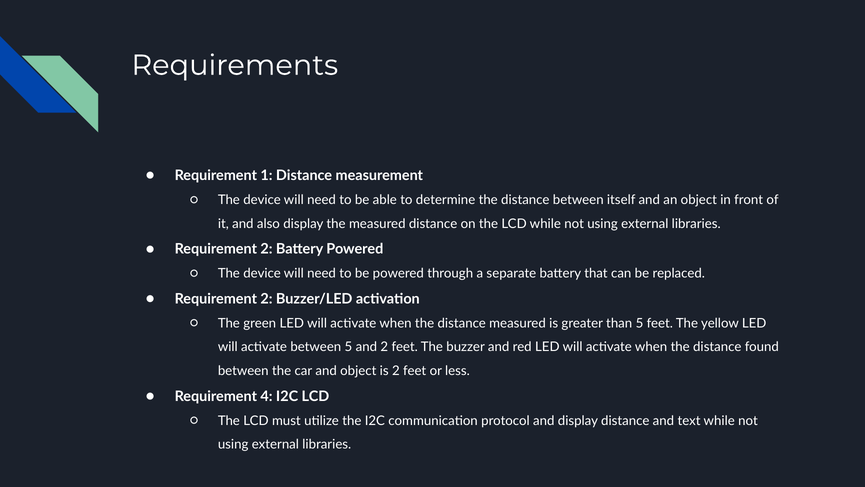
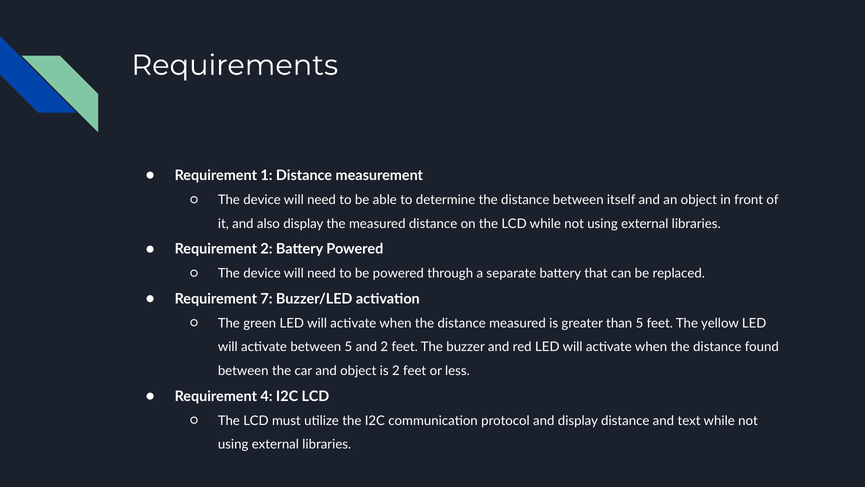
2: 2 -> 7 (266, 299)
